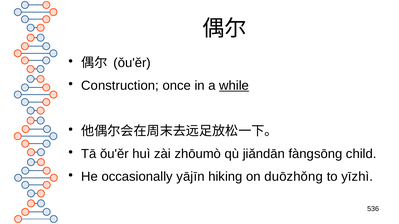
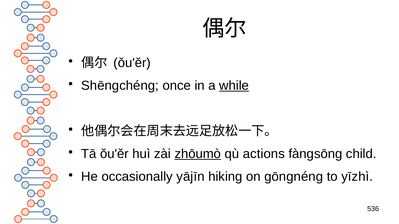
Construction: Construction -> Shēngchéng (120, 86)
zhōumò underline: none -> present (198, 154)
jiǎndān: jiǎndān -> actions (264, 154)
duōzhǒng: duōzhǒng -> gōngnéng (294, 177)
